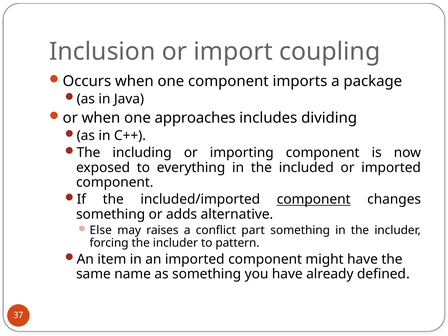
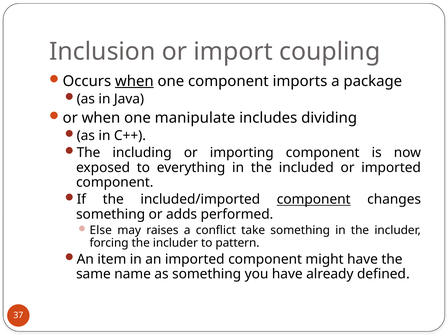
when underline: none -> present (134, 81)
approaches: approaches -> manipulate (195, 118)
alternative: alternative -> performed (237, 214)
part: part -> take (253, 230)
